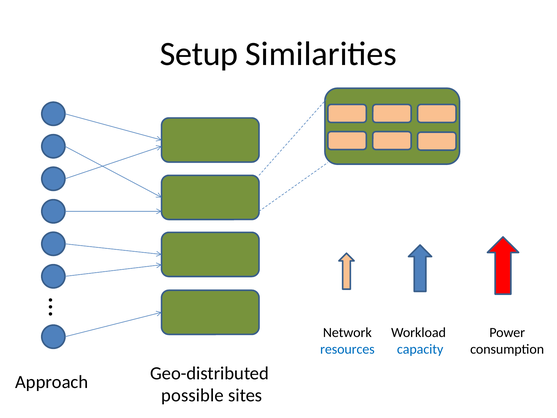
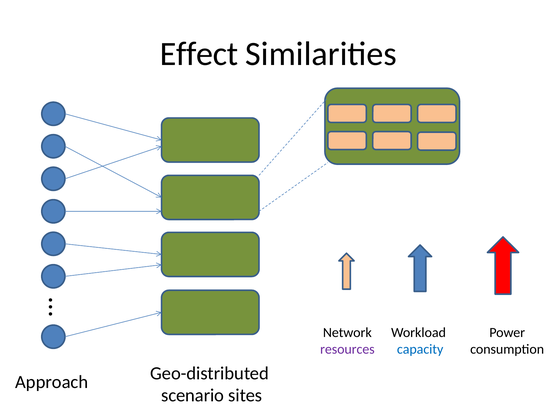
Setup: Setup -> Effect (199, 54)
resources colour: blue -> purple (347, 349)
possible: possible -> scenario (193, 395)
